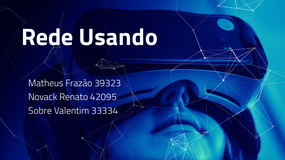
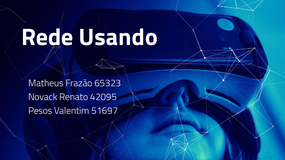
39323: 39323 -> 65323 (108, 83)
Sobre: Sobre -> Pesos (40, 111)
33334: 33334 -> 51697 (105, 111)
